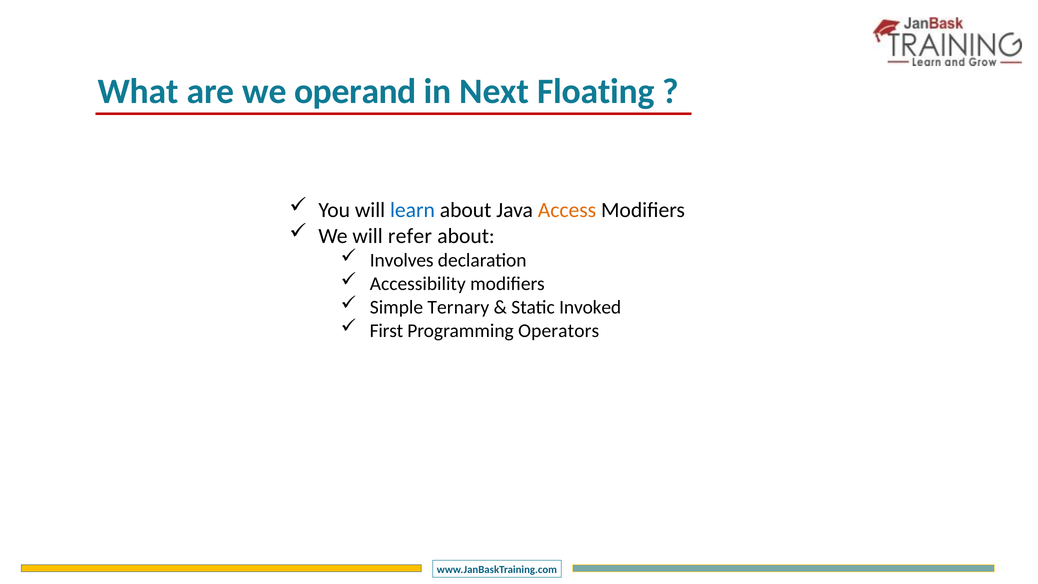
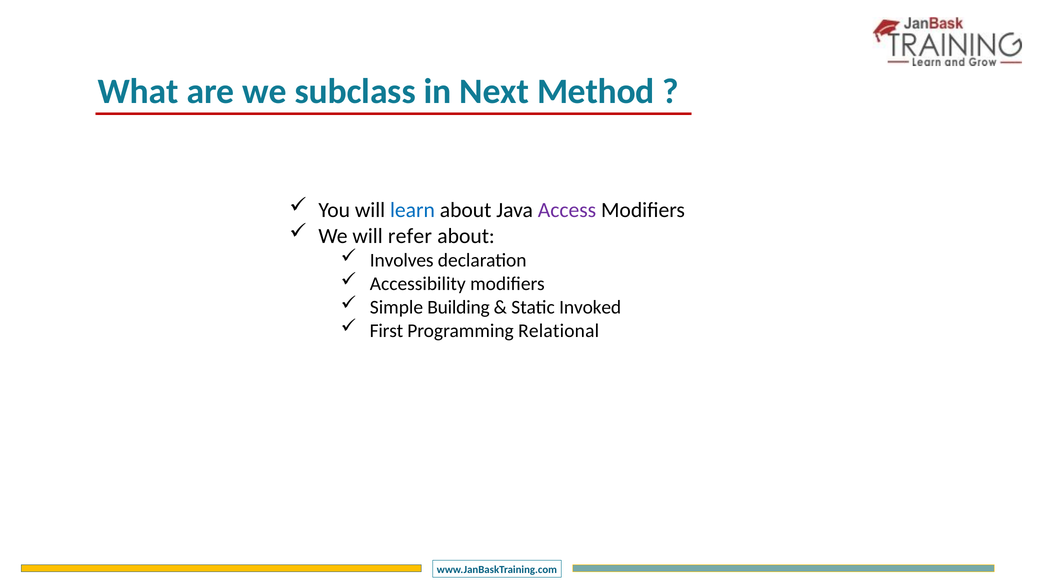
operand: operand -> subclass (355, 92)
Floating: Floating -> Method (596, 92)
Access colour: orange -> purple (567, 210)
Ternary: Ternary -> Building (459, 307)
Operators: Operators -> Relational (559, 331)
